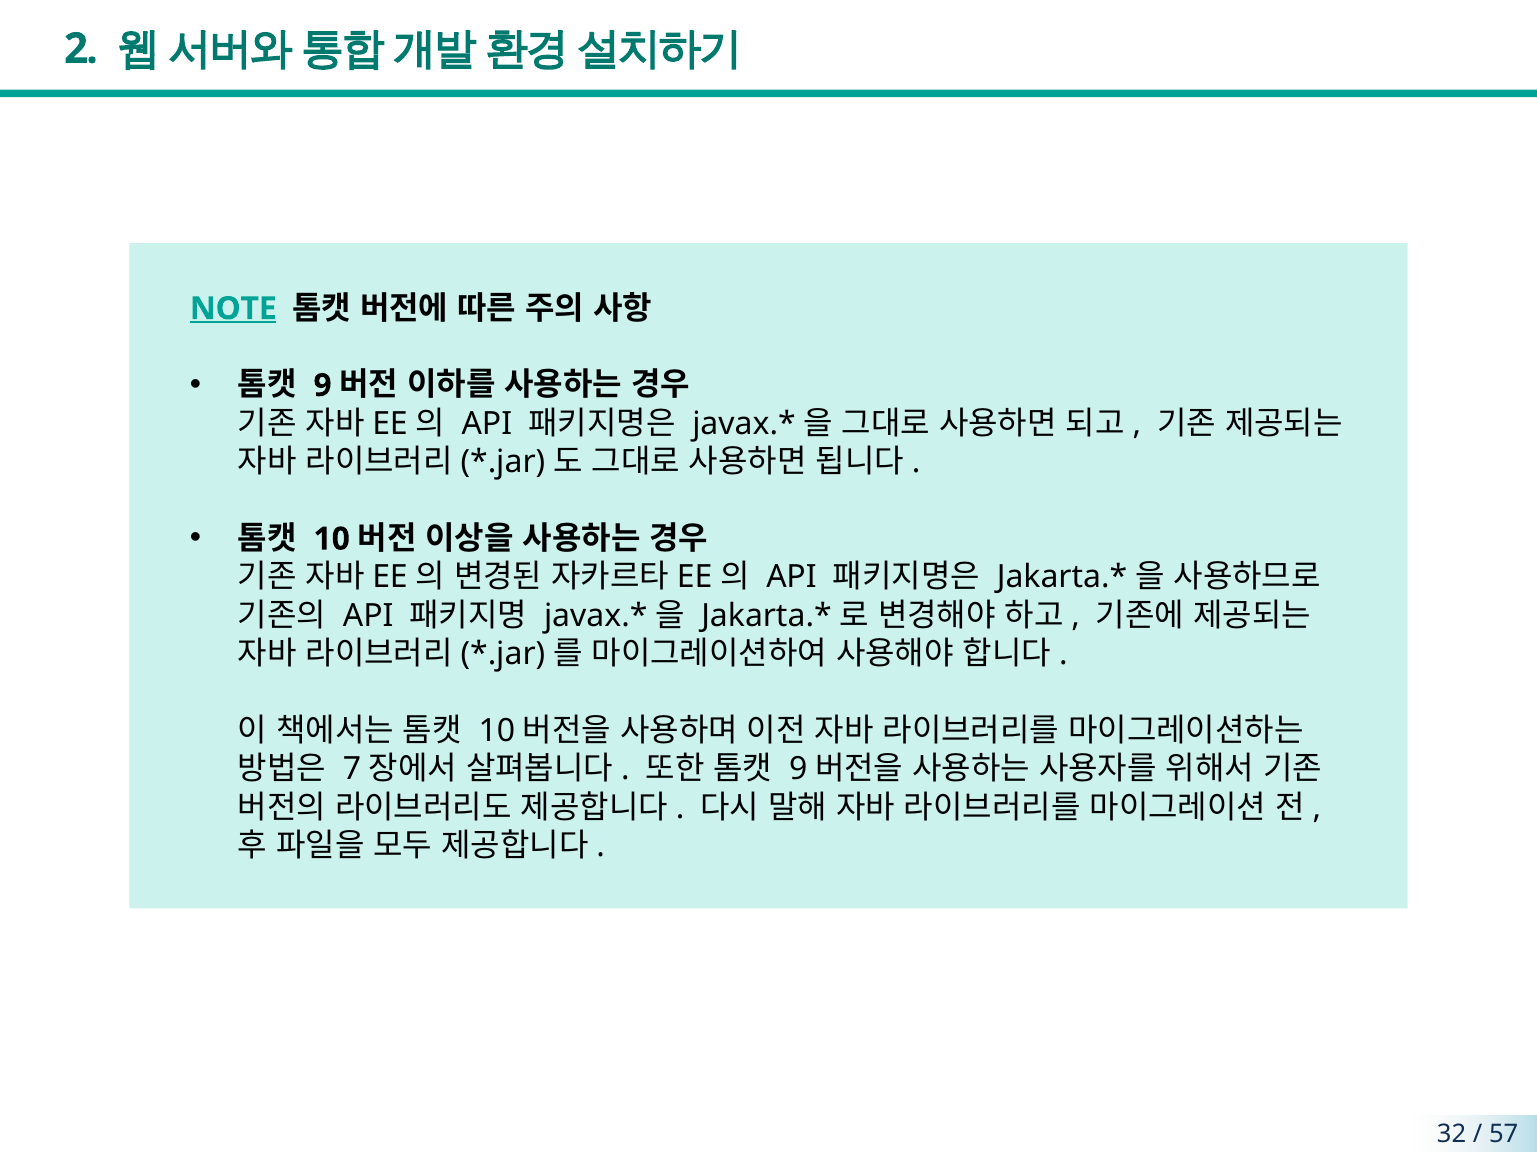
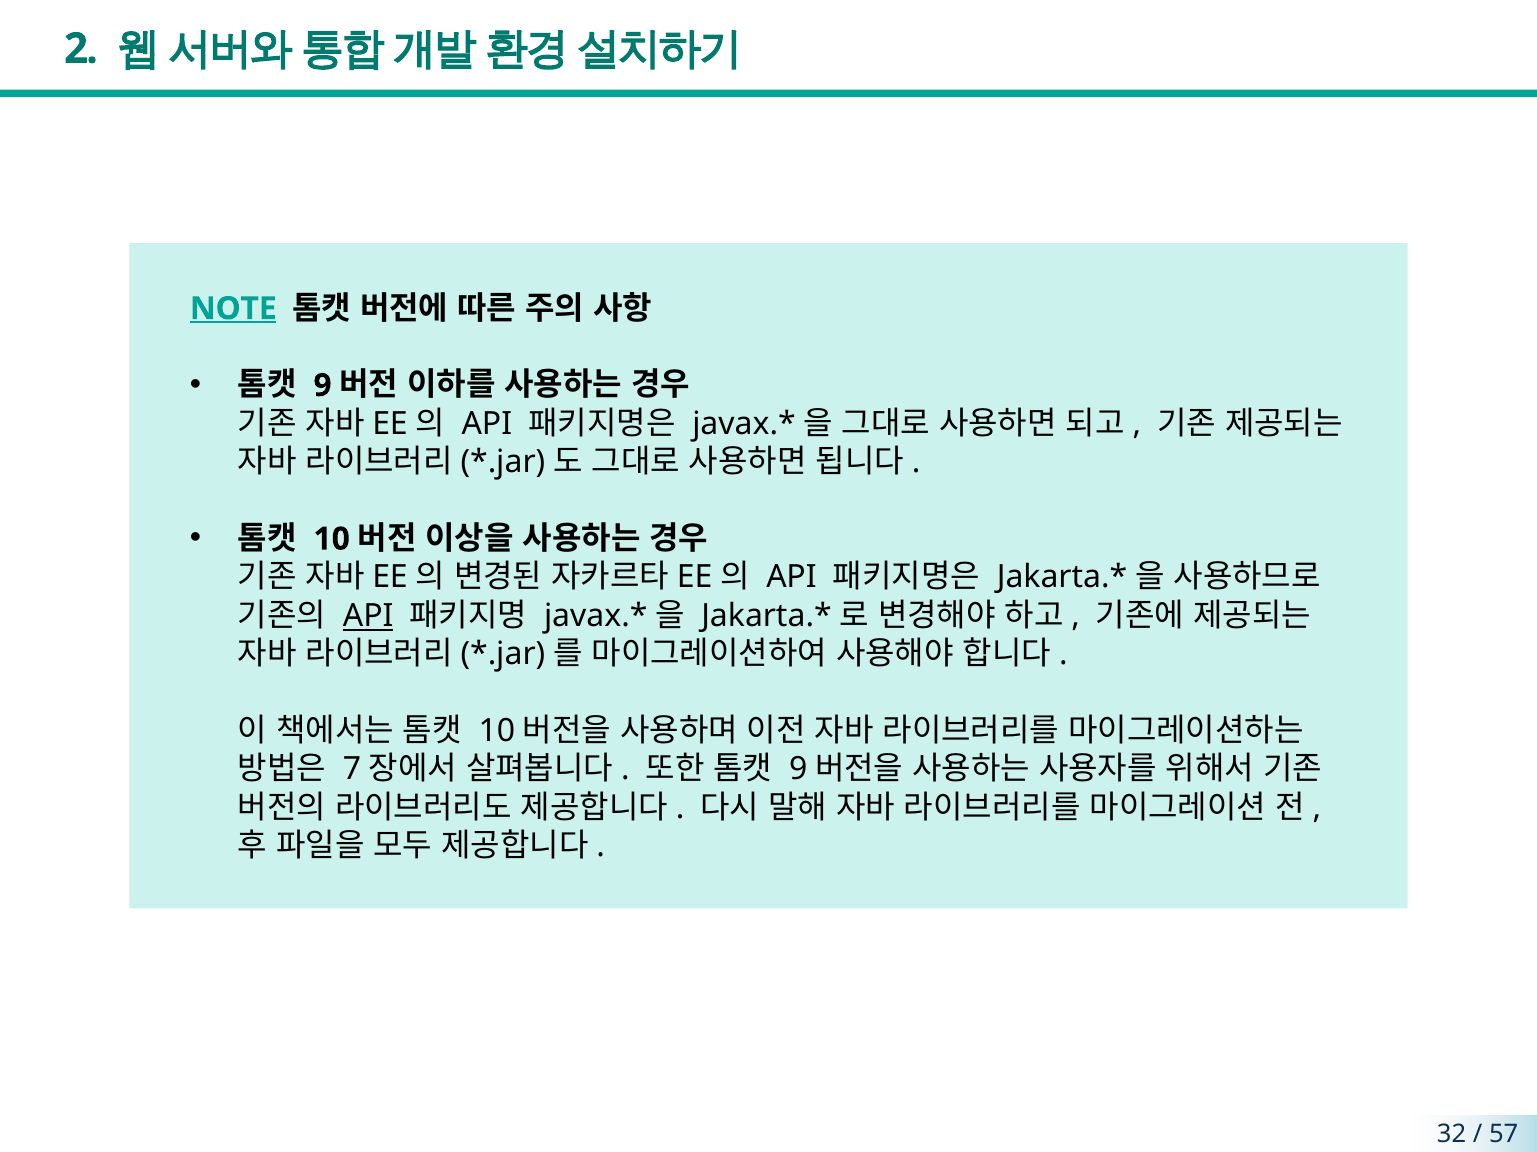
API underline: none -> present (368, 616)
